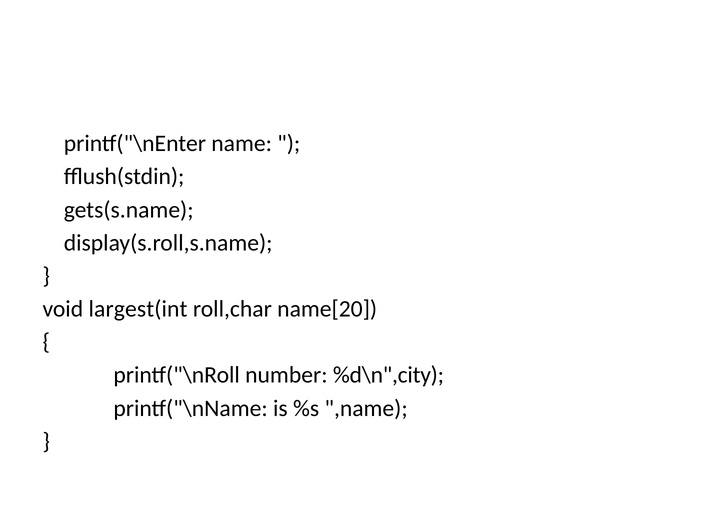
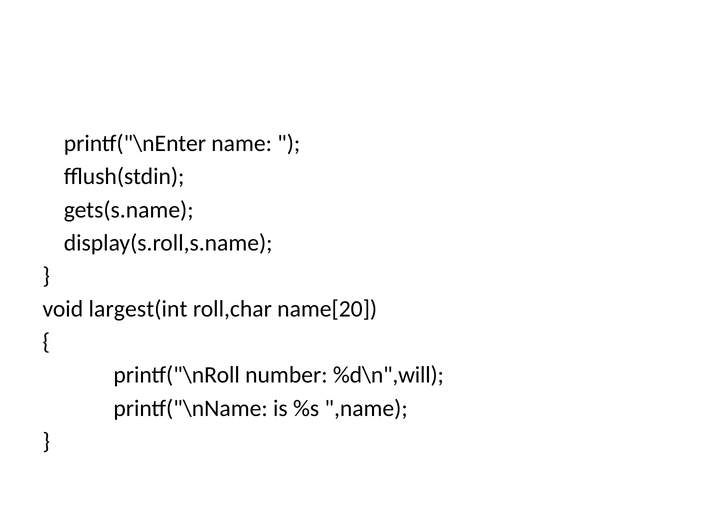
%d\n",city: %d\n",city -> %d\n",will (388, 375)
